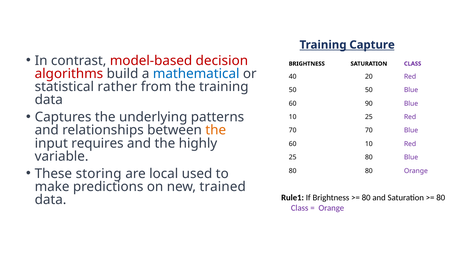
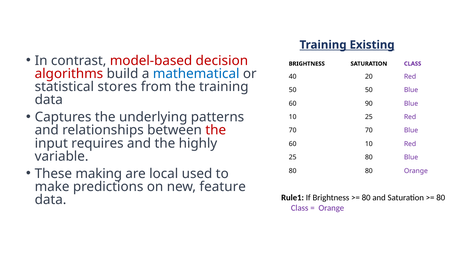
Capture: Capture -> Existing (372, 45)
rather: rather -> stores (117, 87)
the colour: orange -> red (216, 130)
storing: storing -> making (99, 174)
trained: trained -> feature (223, 187)
